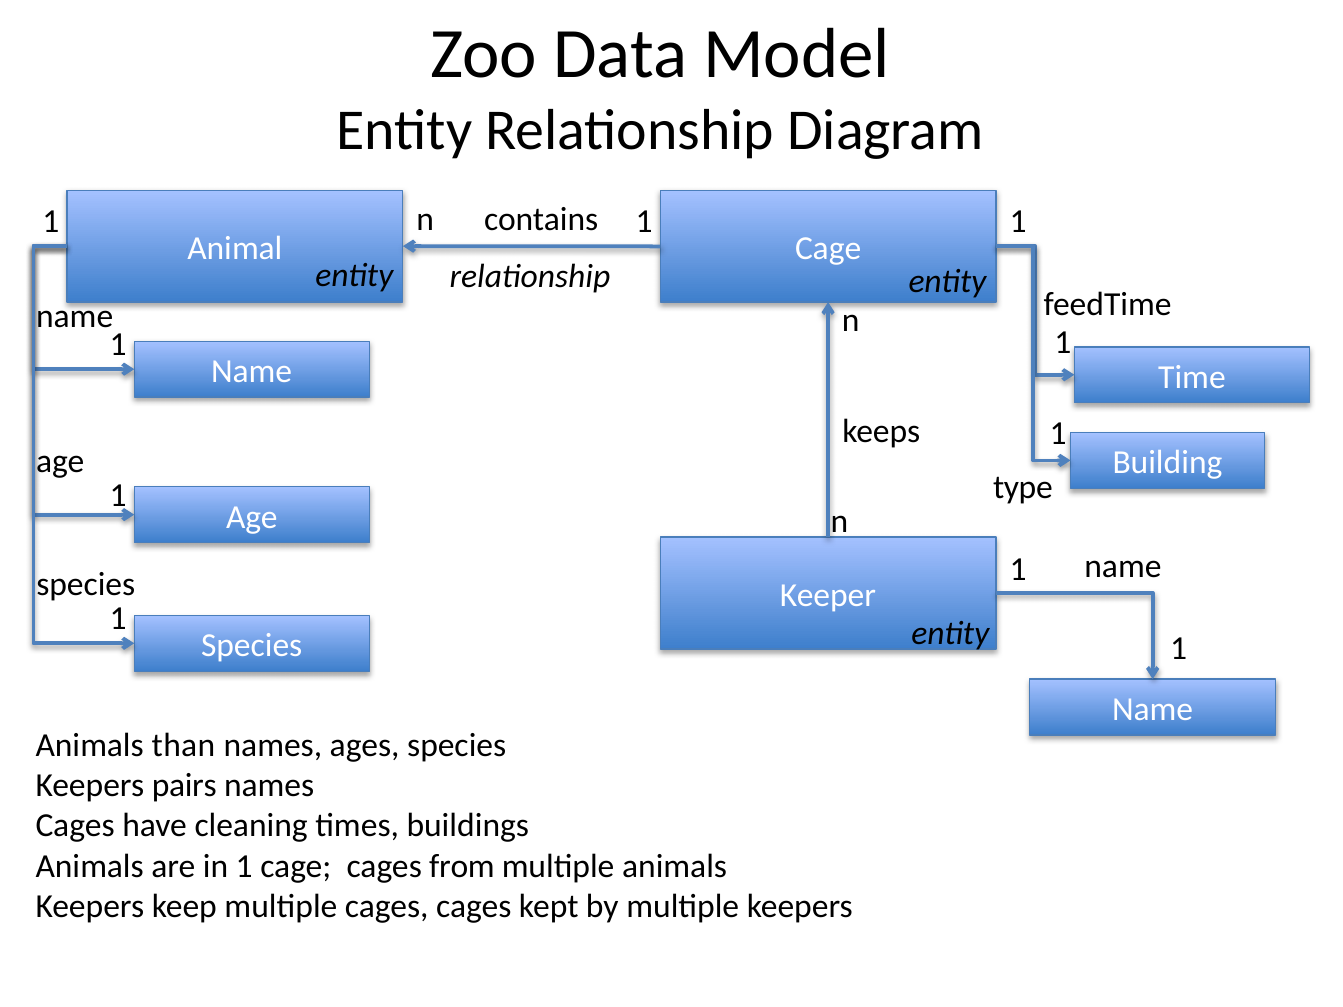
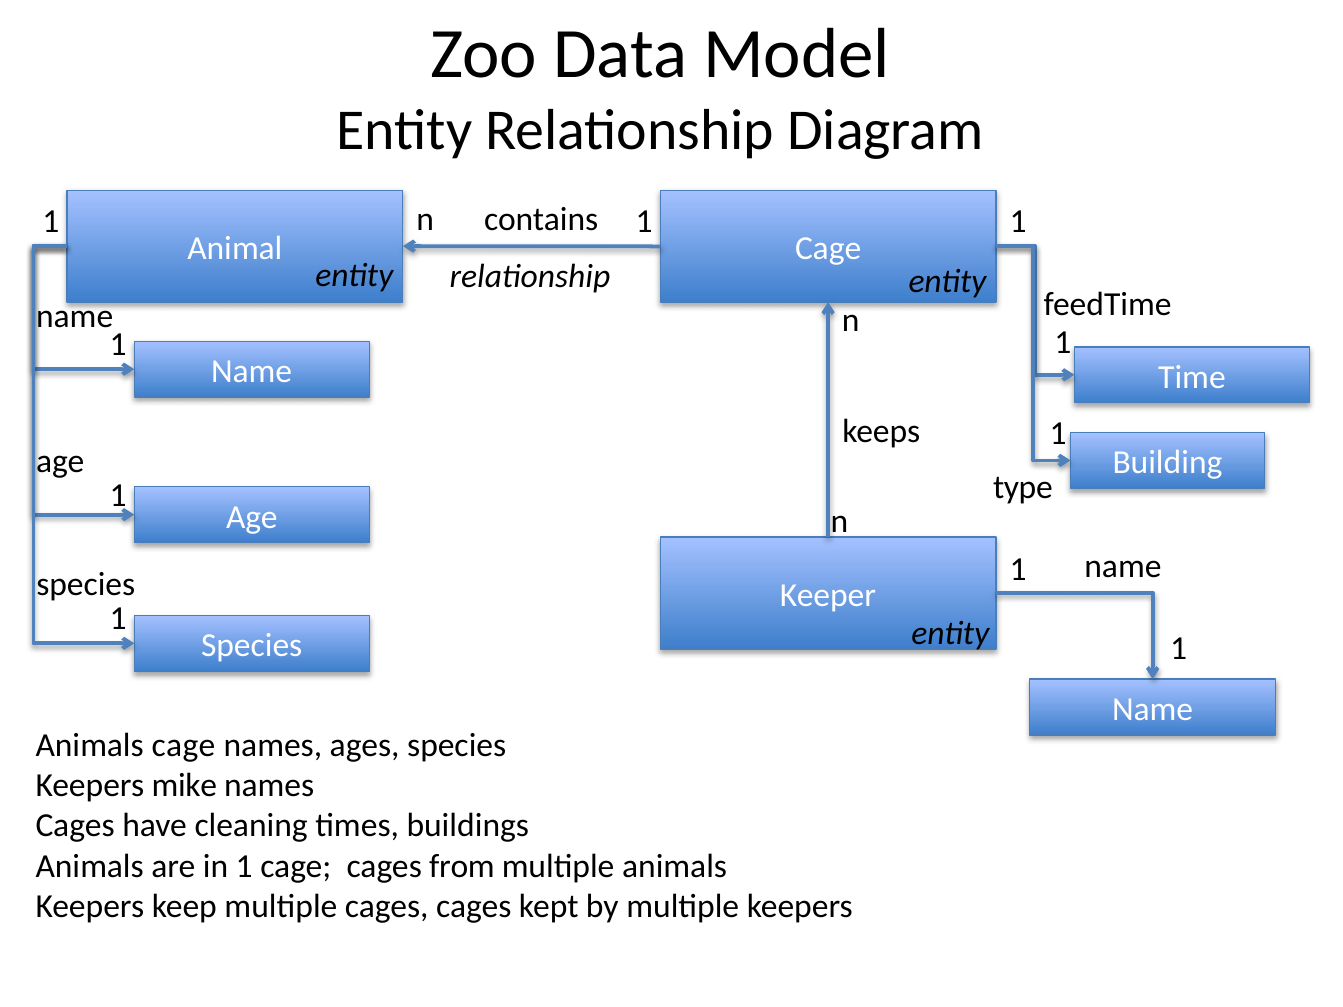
Animals than: than -> cage (184, 745)
pairs: pairs -> mike (184, 786)
